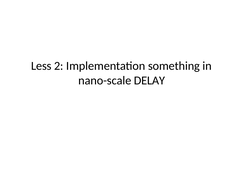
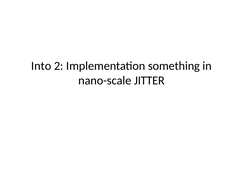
Less: Less -> Into (41, 66)
DELAY: DELAY -> JITTER (149, 81)
